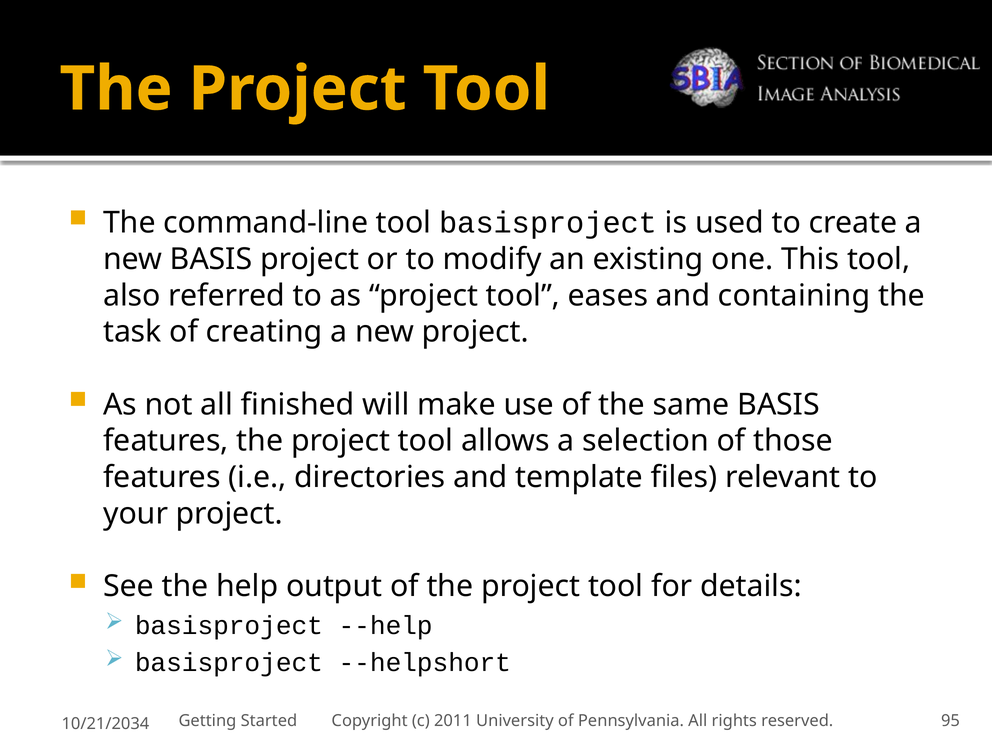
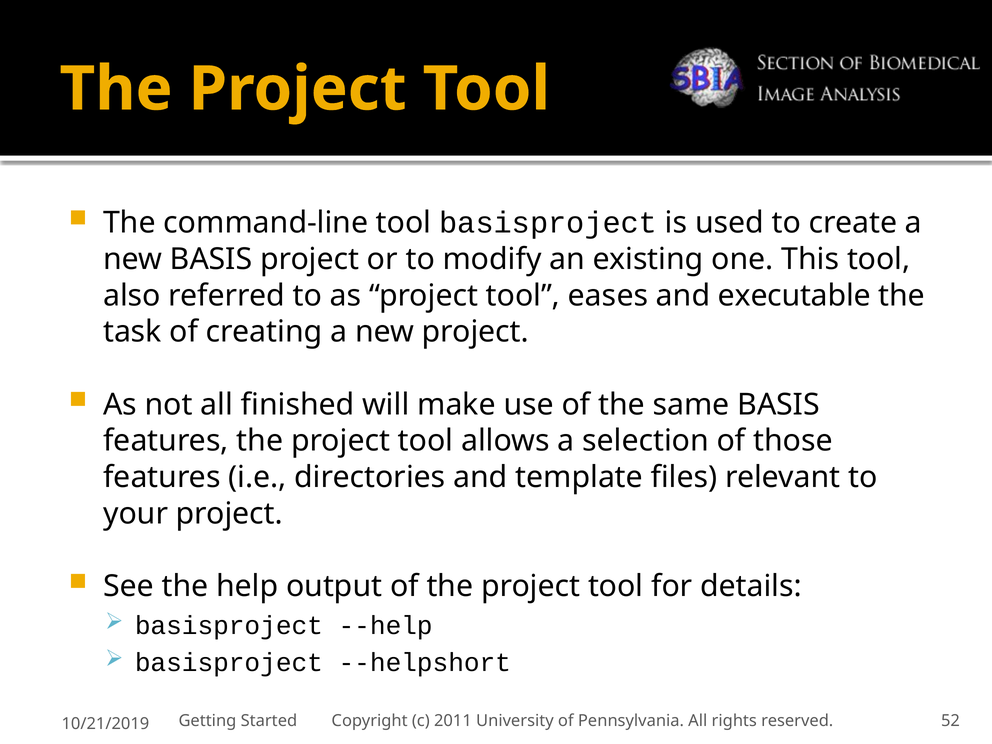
containing: containing -> executable (794, 296)
95: 95 -> 52 (951, 721)
10/21/2034: 10/21/2034 -> 10/21/2019 (105, 724)
